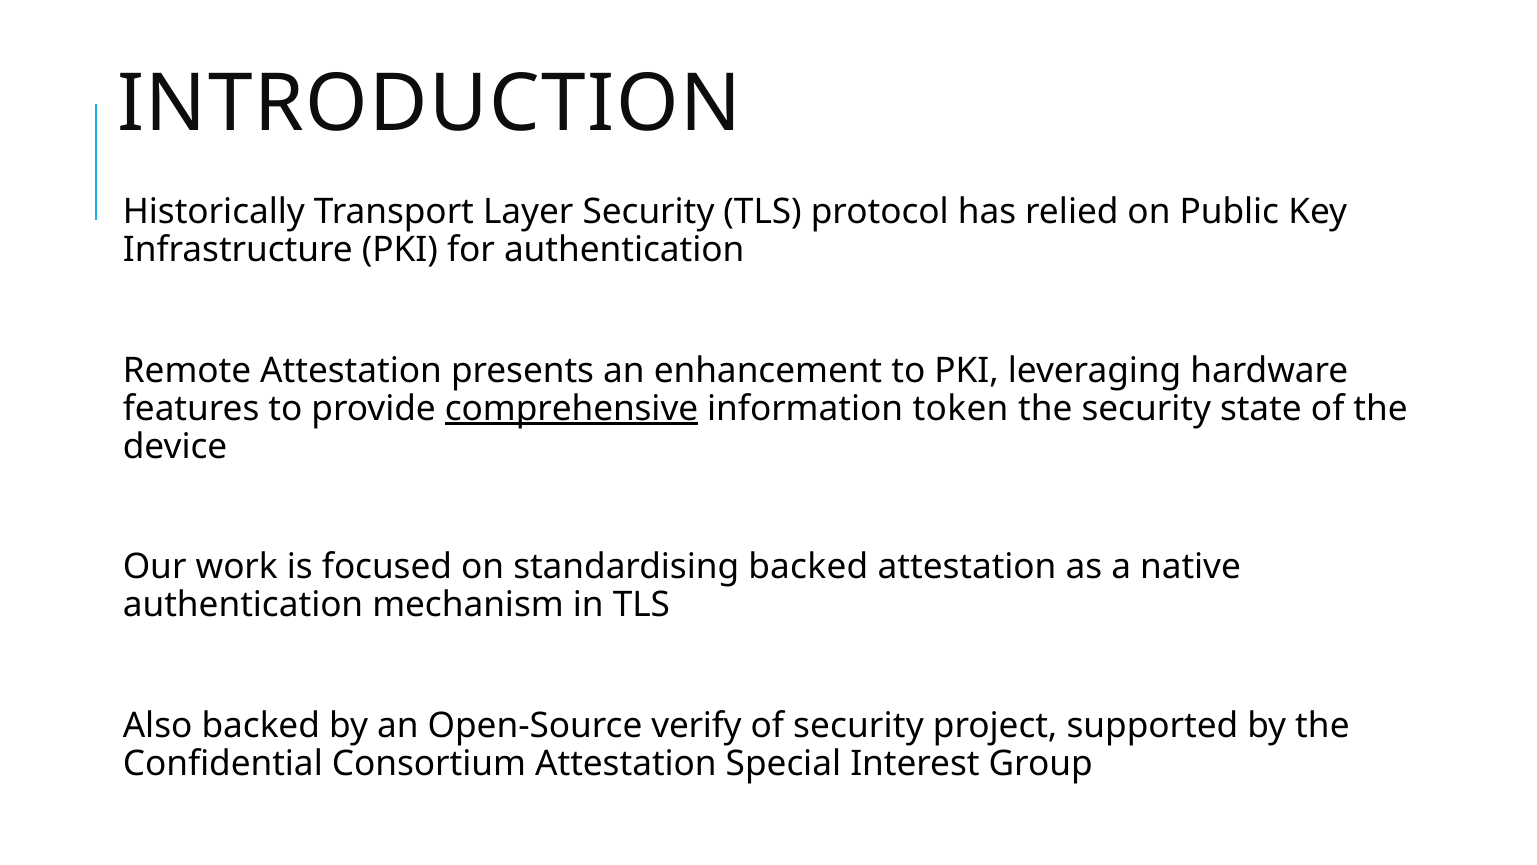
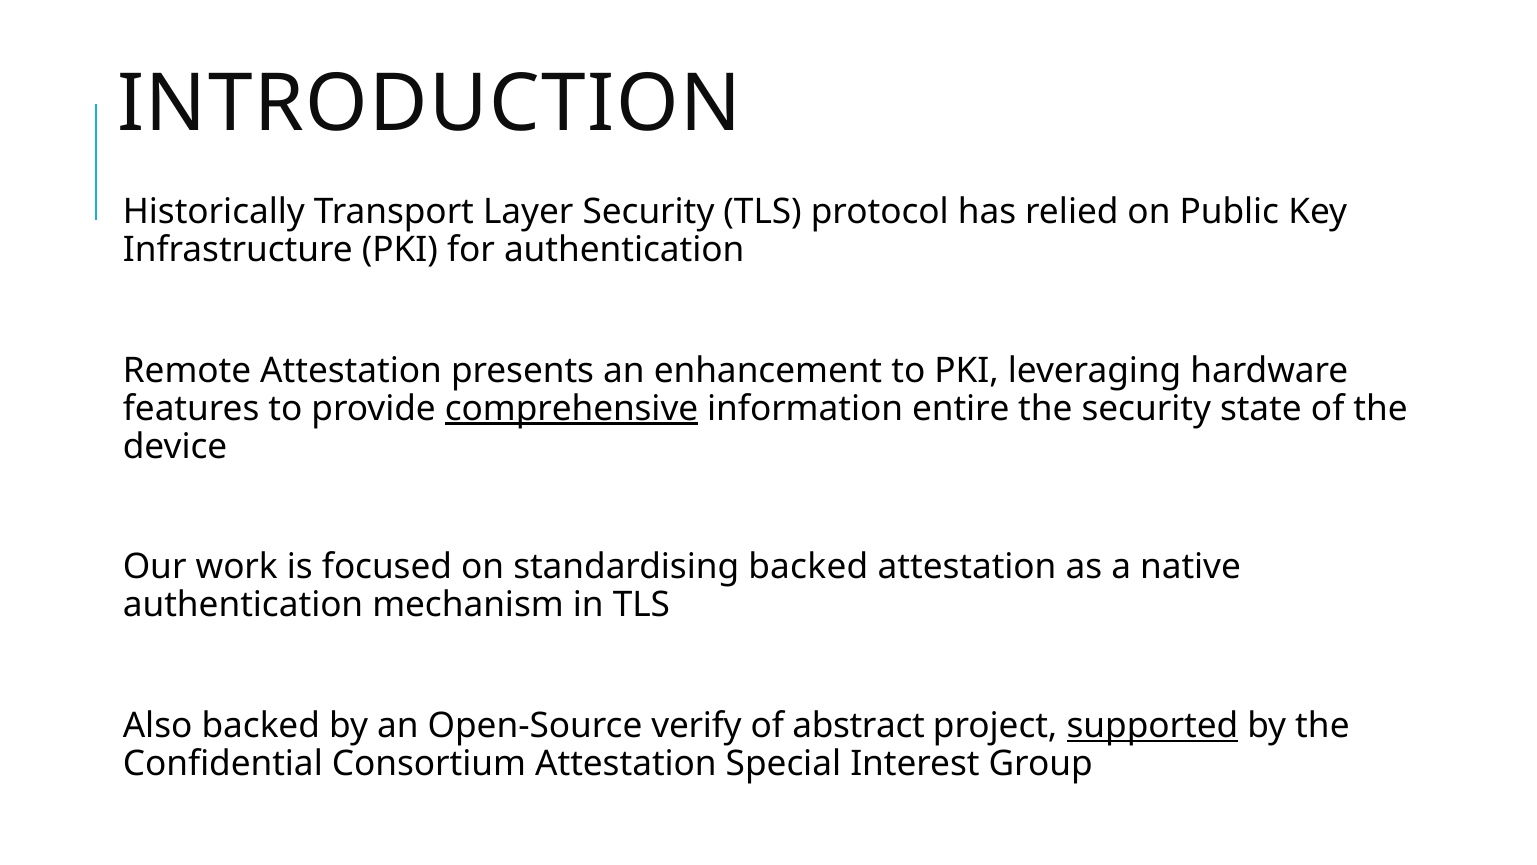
token: token -> entire (961, 408)
of security: security -> abstract (859, 726)
supported underline: none -> present (1152, 726)
